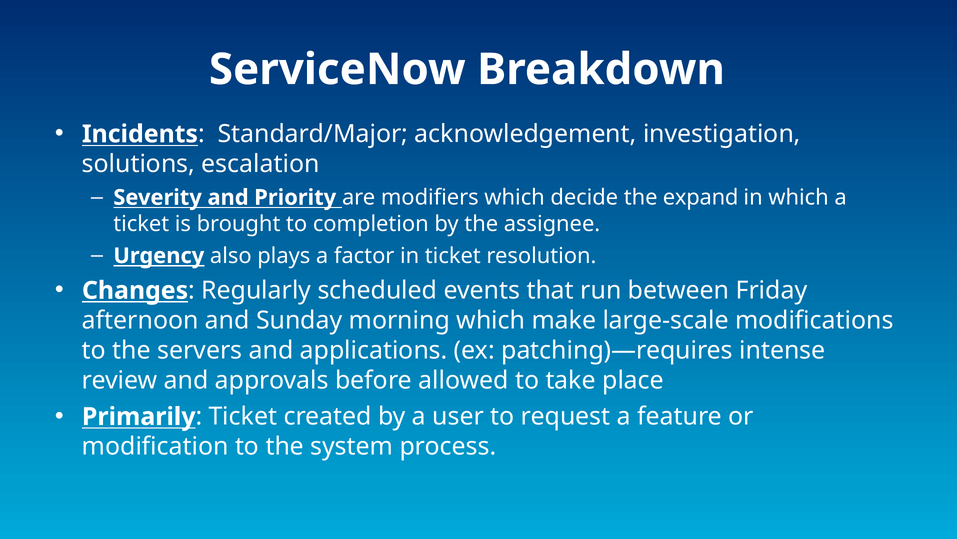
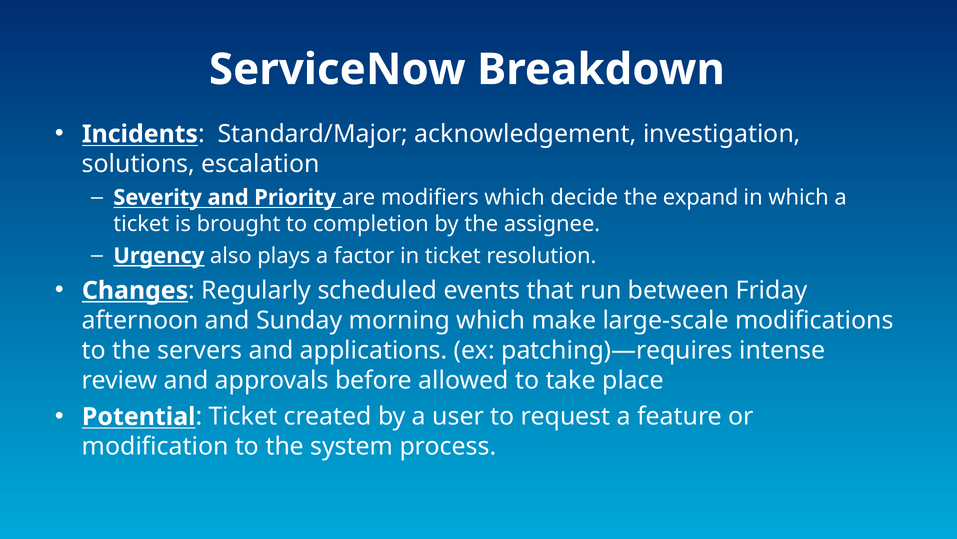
Primarily: Primarily -> Potential (139, 416)
